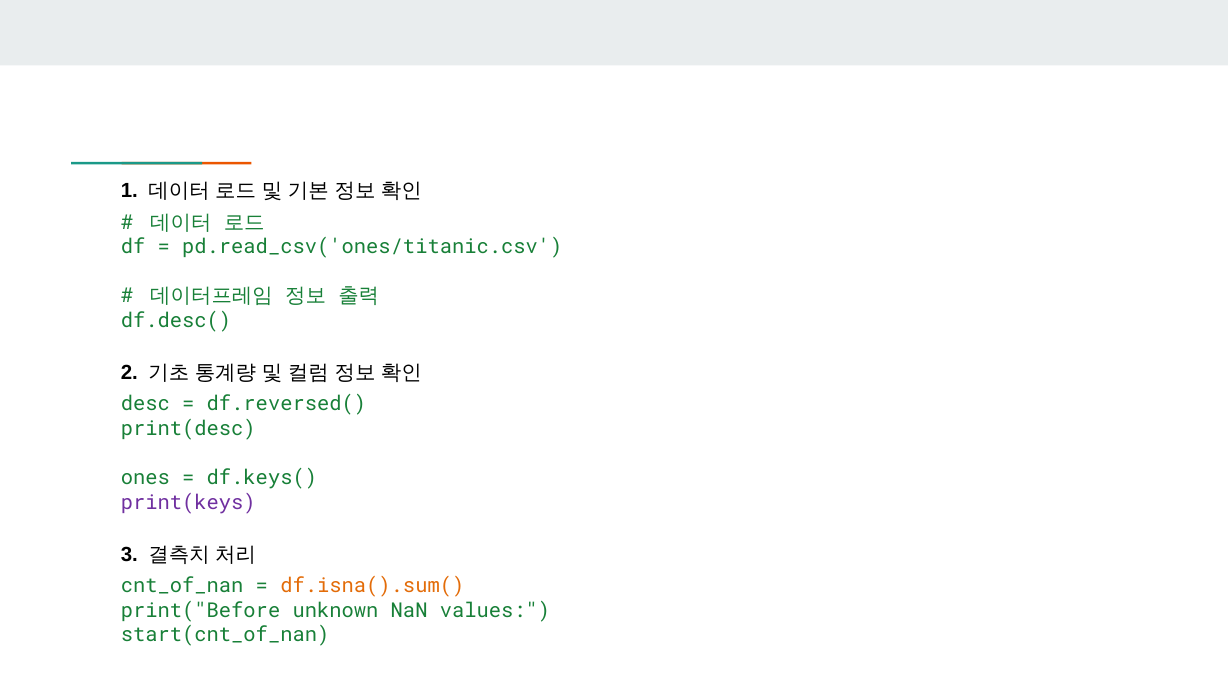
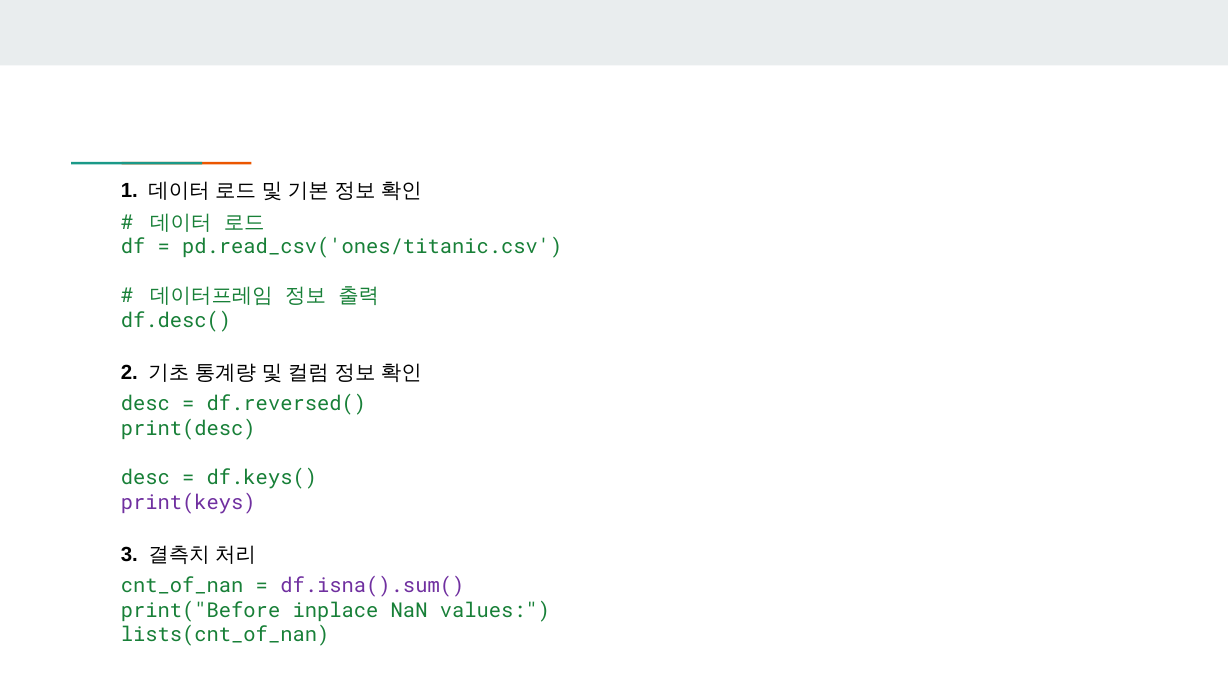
ones: ones -> desc (145, 478)
df.isna().sum( colour: orange -> purple (372, 586)
unknown: unknown -> inplace (336, 610)
start(cnt_of_nan: start(cnt_of_nan -> lists(cnt_of_nan (225, 635)
